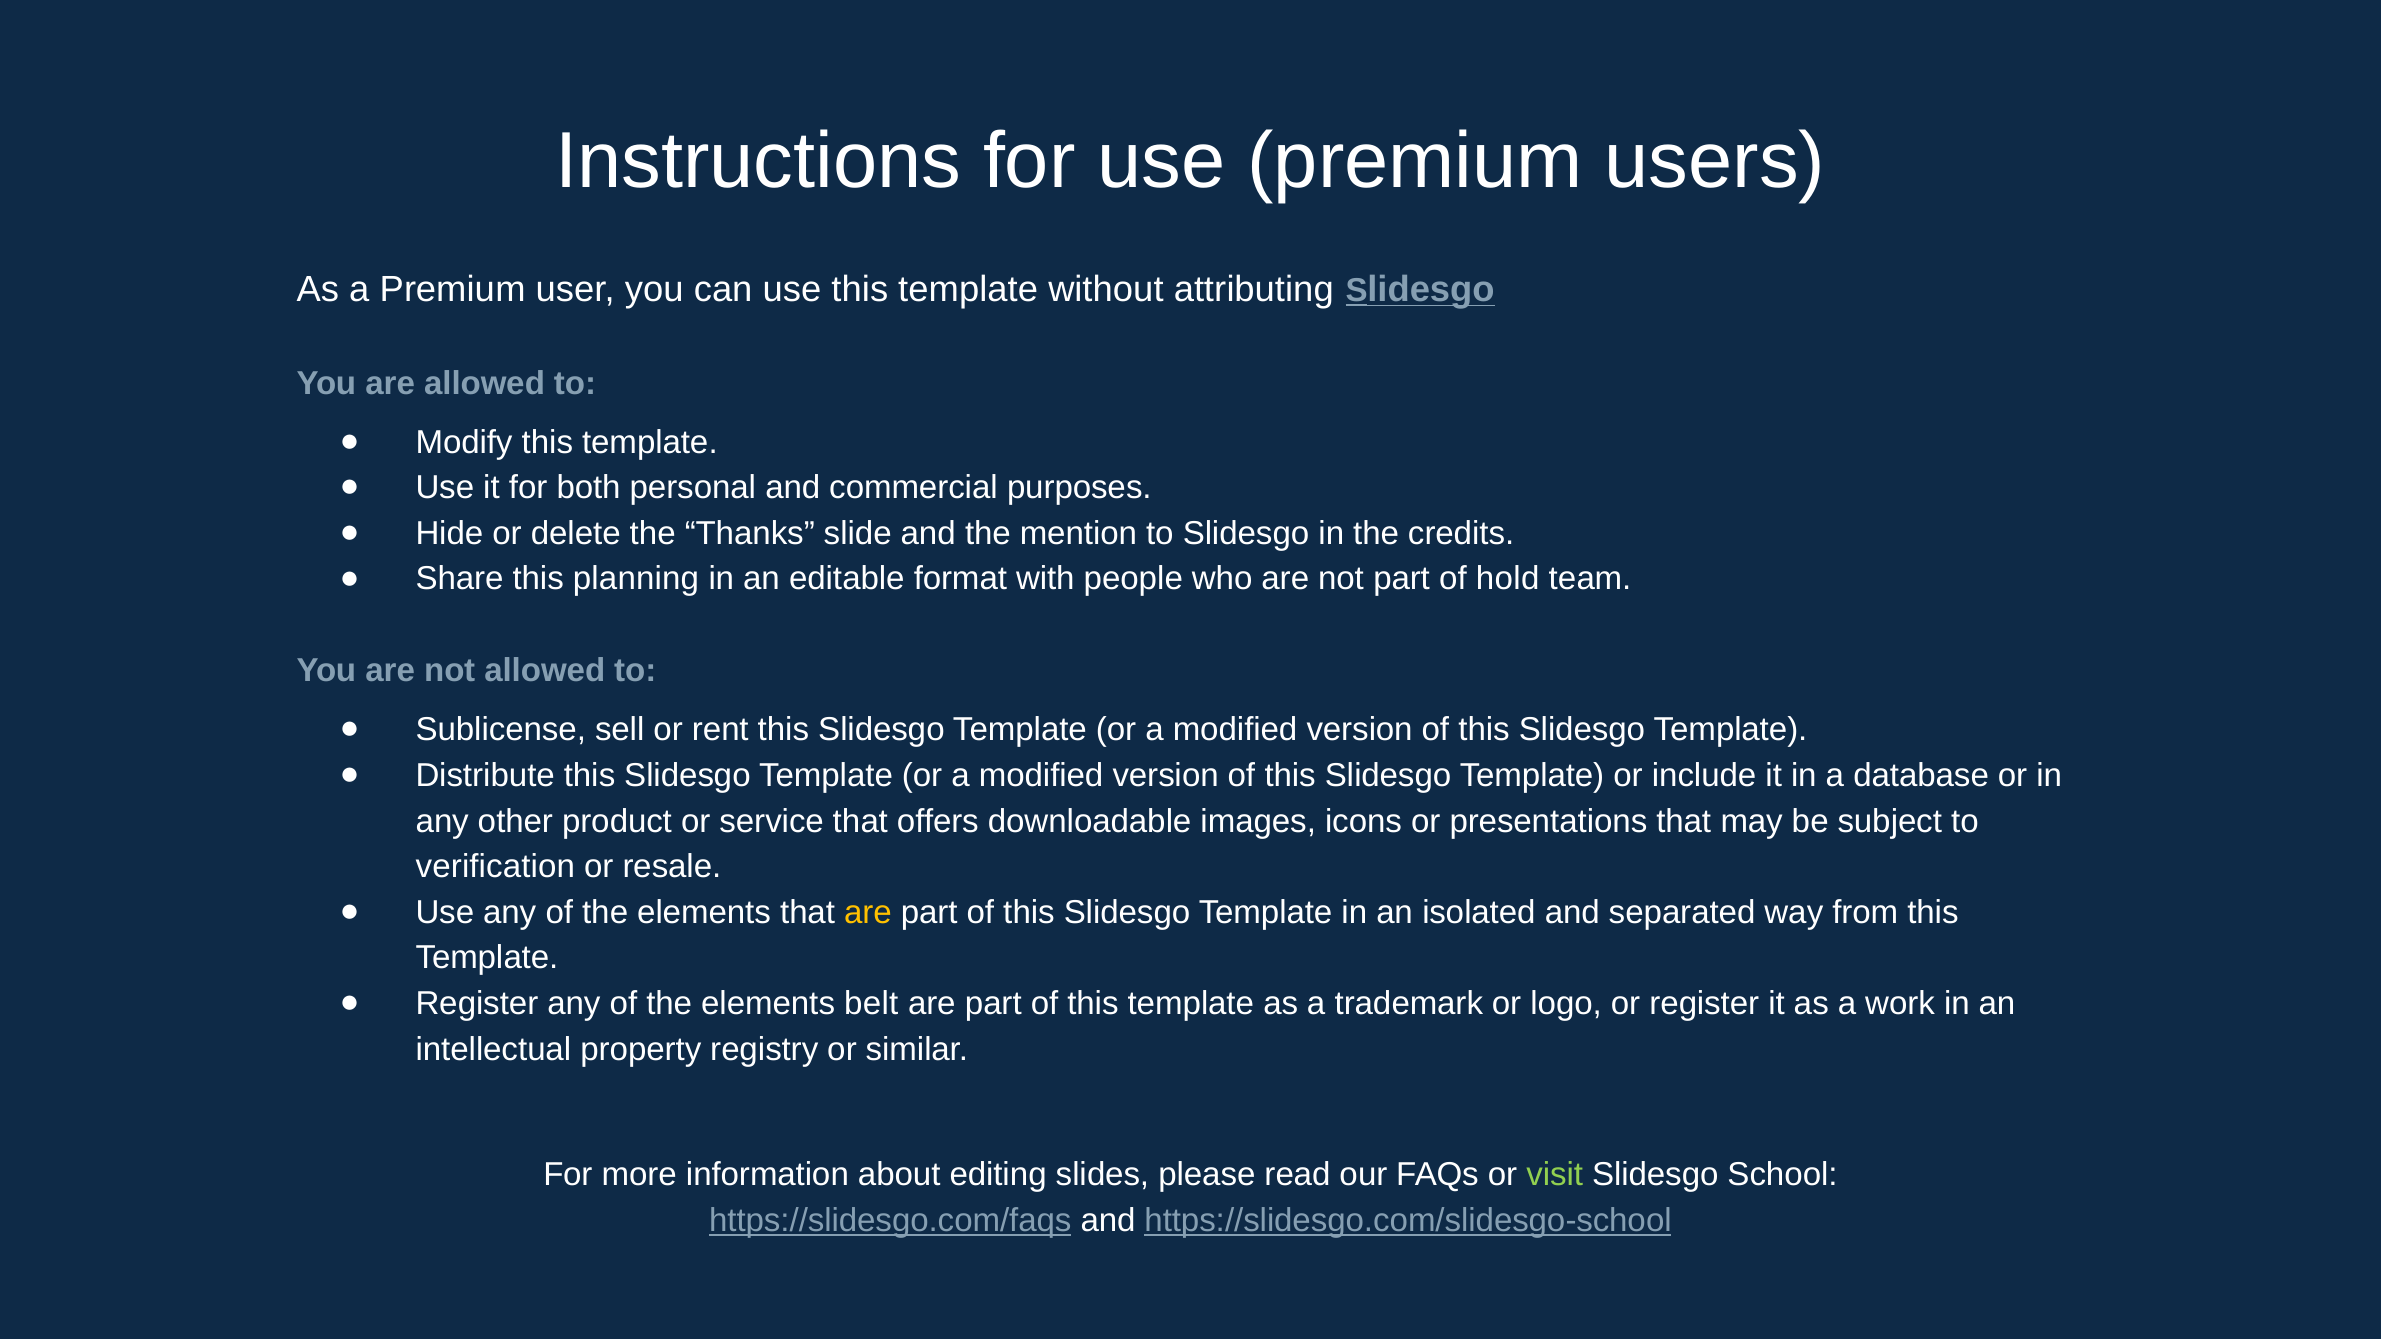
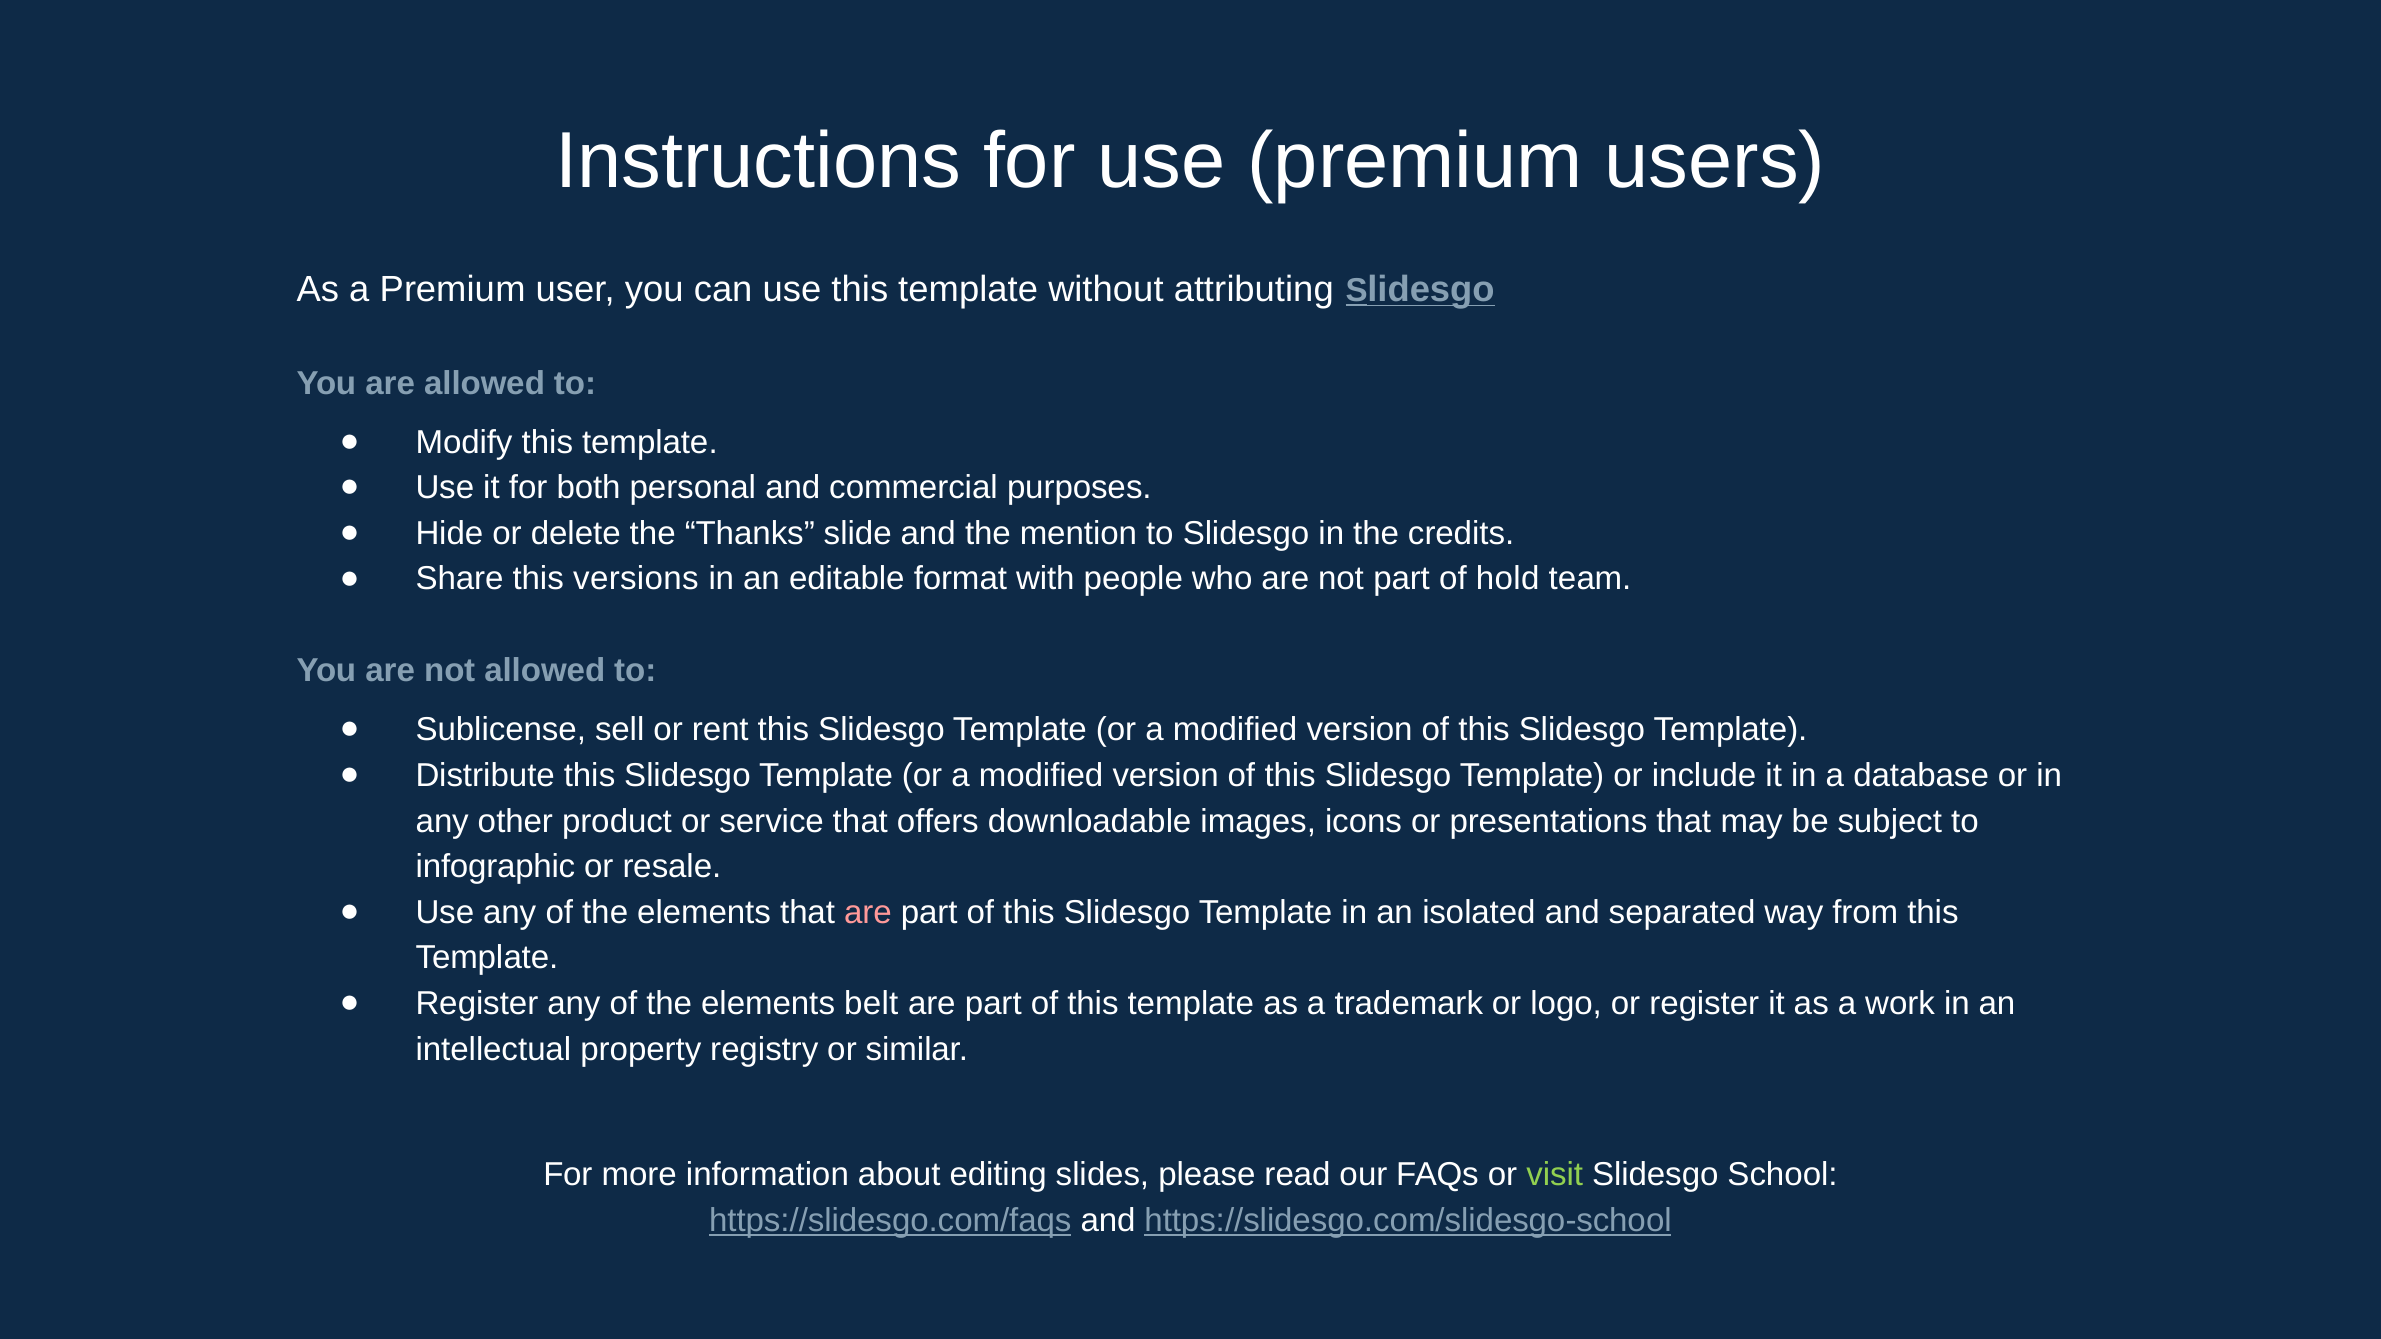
planning: planning -> versions (636, 579)
verification: verification -> infographic (495, 867)
are colour: yellow -> pink (868, 913)
